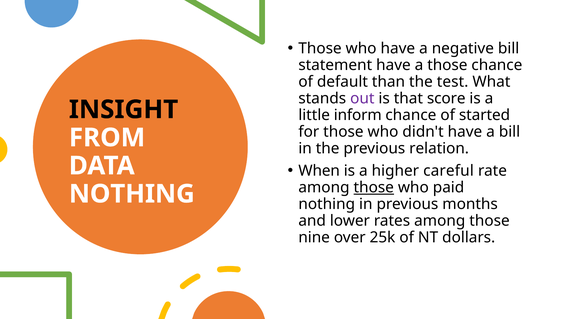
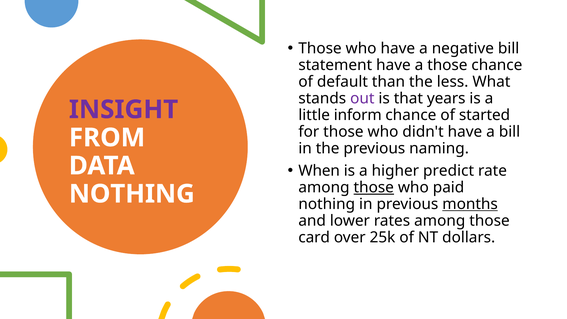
test: test -> less (453, 82)
score: score -> years (446, 98)
INSIGHT colour: black -> purple (124, 110)
relation: relation -> naming (439, 148)
careful: careful -> predict (449, 171)
months underline: none -> present (470, 204)
nine: nine -> card (314, 237)
